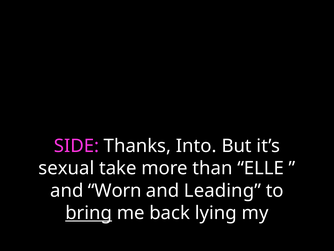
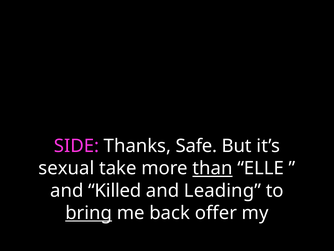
Into: Into -> Safe (196, 146)
than underline: none -> present (212, 168)
Worn: Worn -> Killed (115, 190)
lying: lying -> offer (216, 213)
